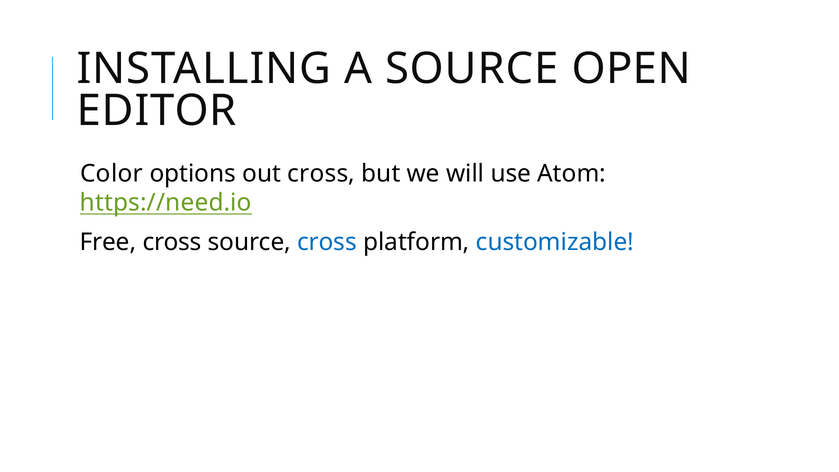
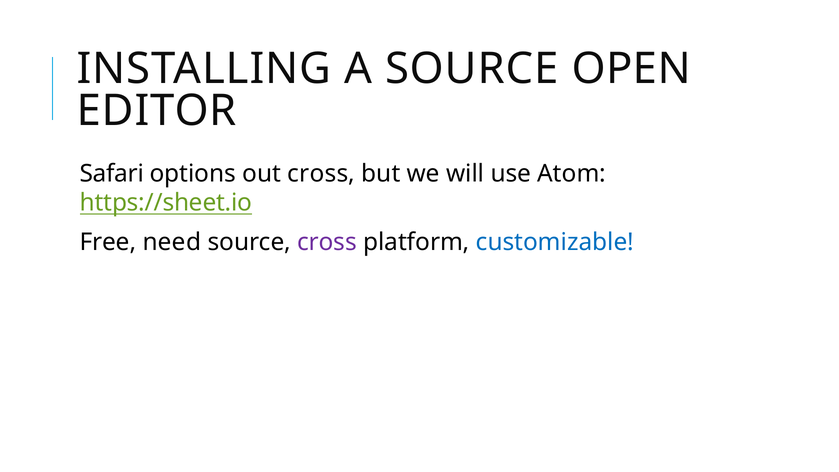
Color: Color -> Safari (112, 173)
https://need.io: https://need.io -> https://sheet.io (166, 203)
Free cross: cross -> need (172, 242)
cross colour: blue -> purple (327, 242)
